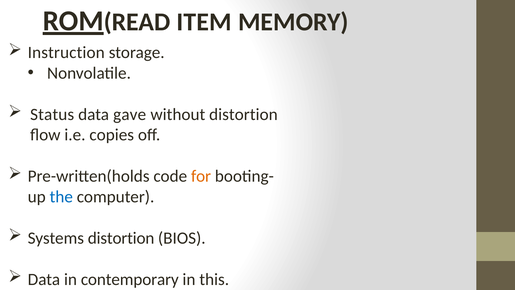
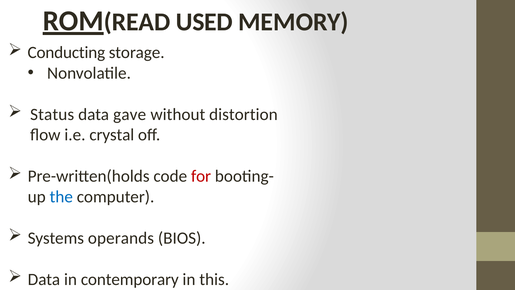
ITEM: ITEM -> USED (204, 22)
Instruction: Instruction -> Conducting (66, 52)
copies: copies -> crystal (112, 135)
for colour: orange -> red (201, 176)
Systems distortion: distortion -> operands (121, 238)
